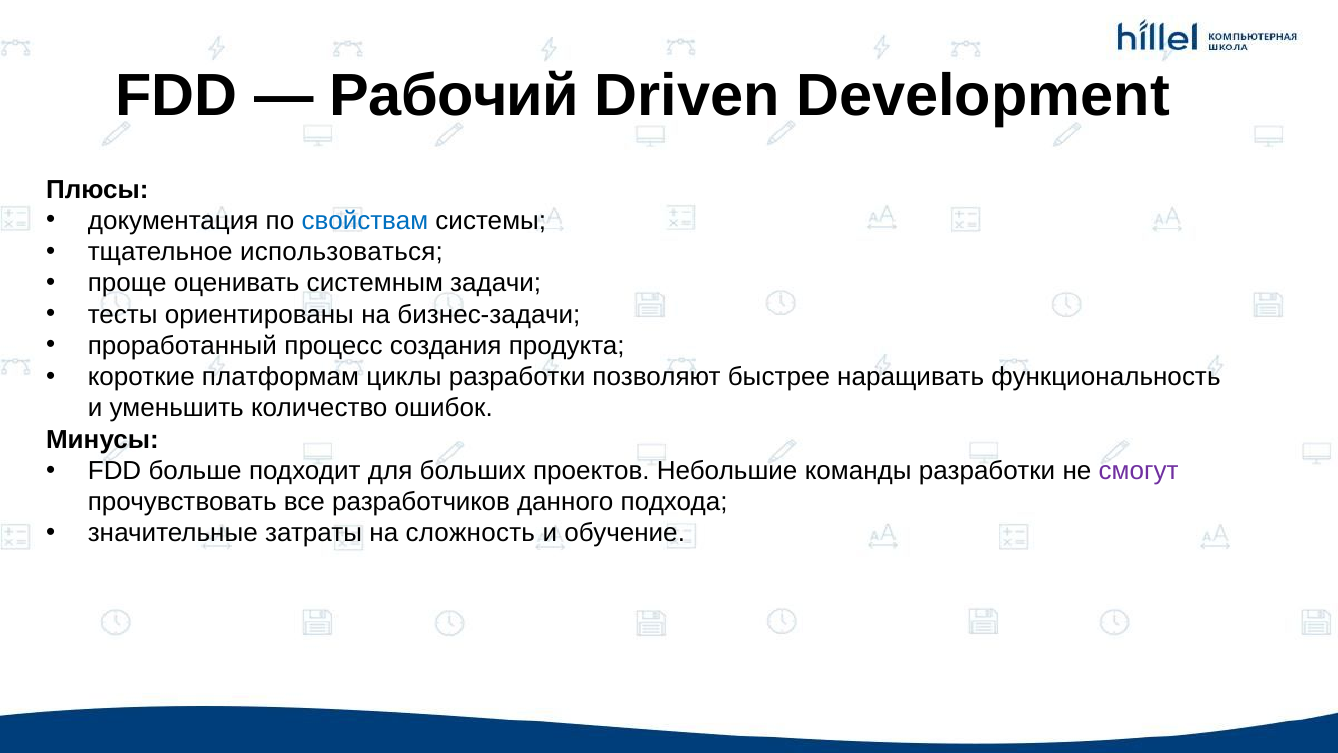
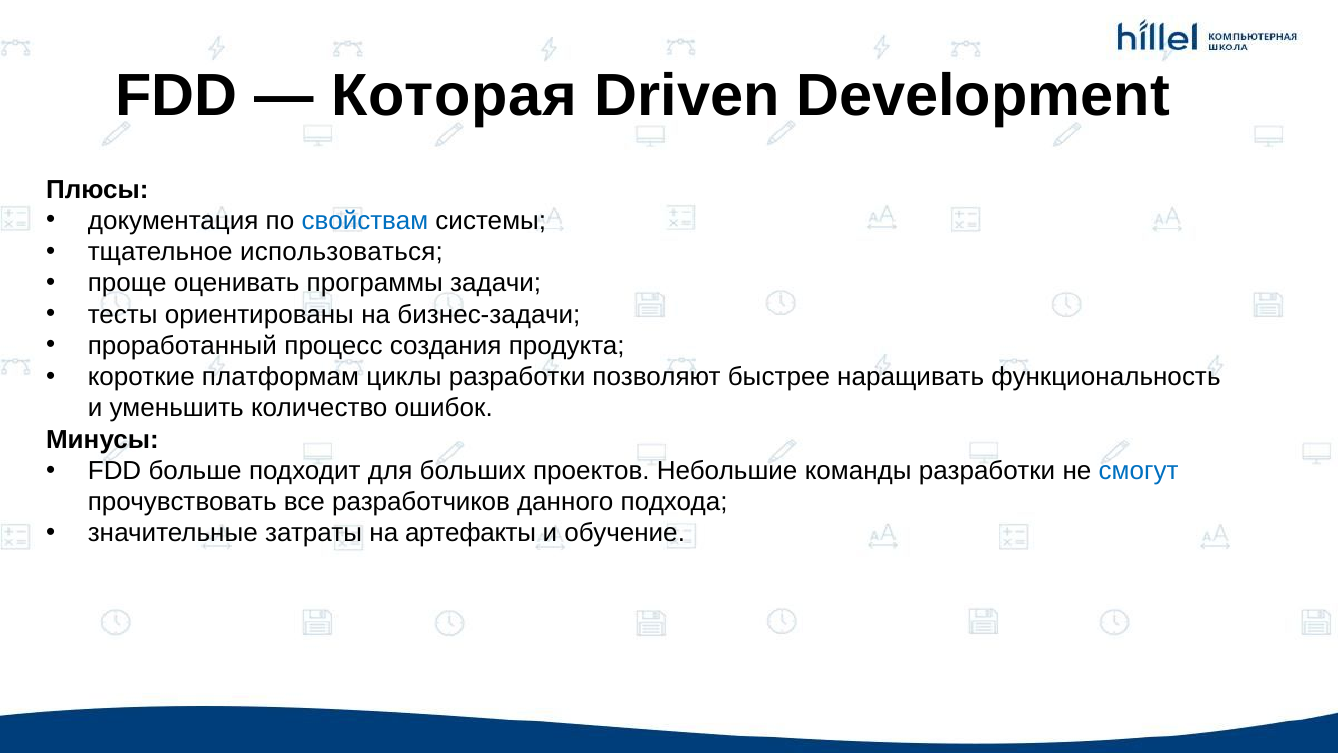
Рабочий: Рабочий -> Которая (454, 96)
системным: системным -> программы (375, 283)
смогут colour: purple -> blue (1139, 471)
сложность: сложность -> артефакты (471, 533)
